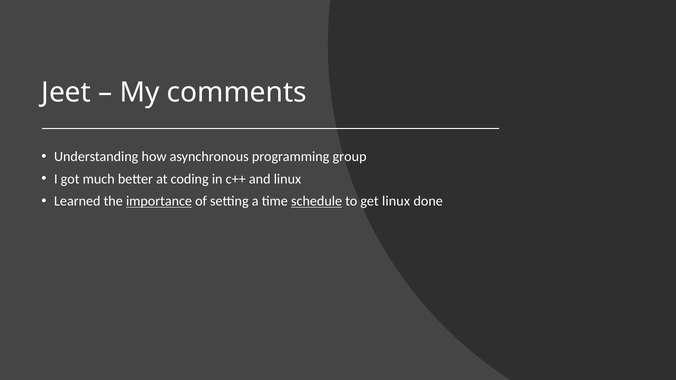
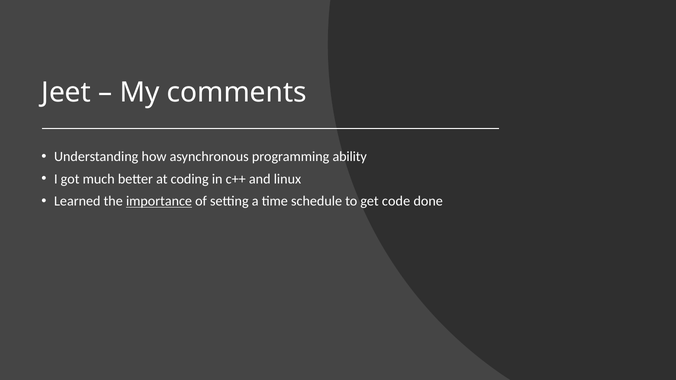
group: group -> ability (350, 157)
schedule underline: present -> none (317, 201)
get linux: linux -> code (396, 201)
